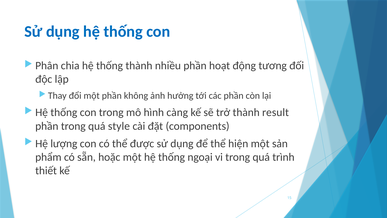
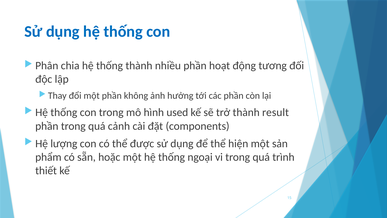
càng: càng -> used (177, 112)
style: style -> cảnh (119, 126)
